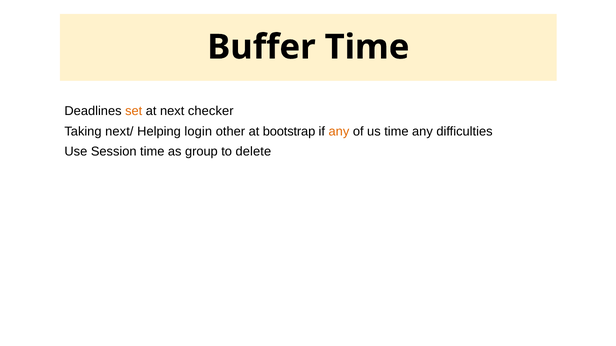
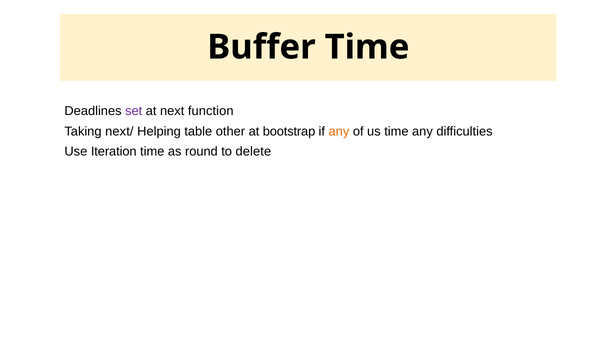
set colour: orange -> purple (134, 111)
checker: checker -> function (211, 111)
login: login -> table (198, 131)
Session: Session -> Iteration (114, 152)
group: group -> round (201, 152)
